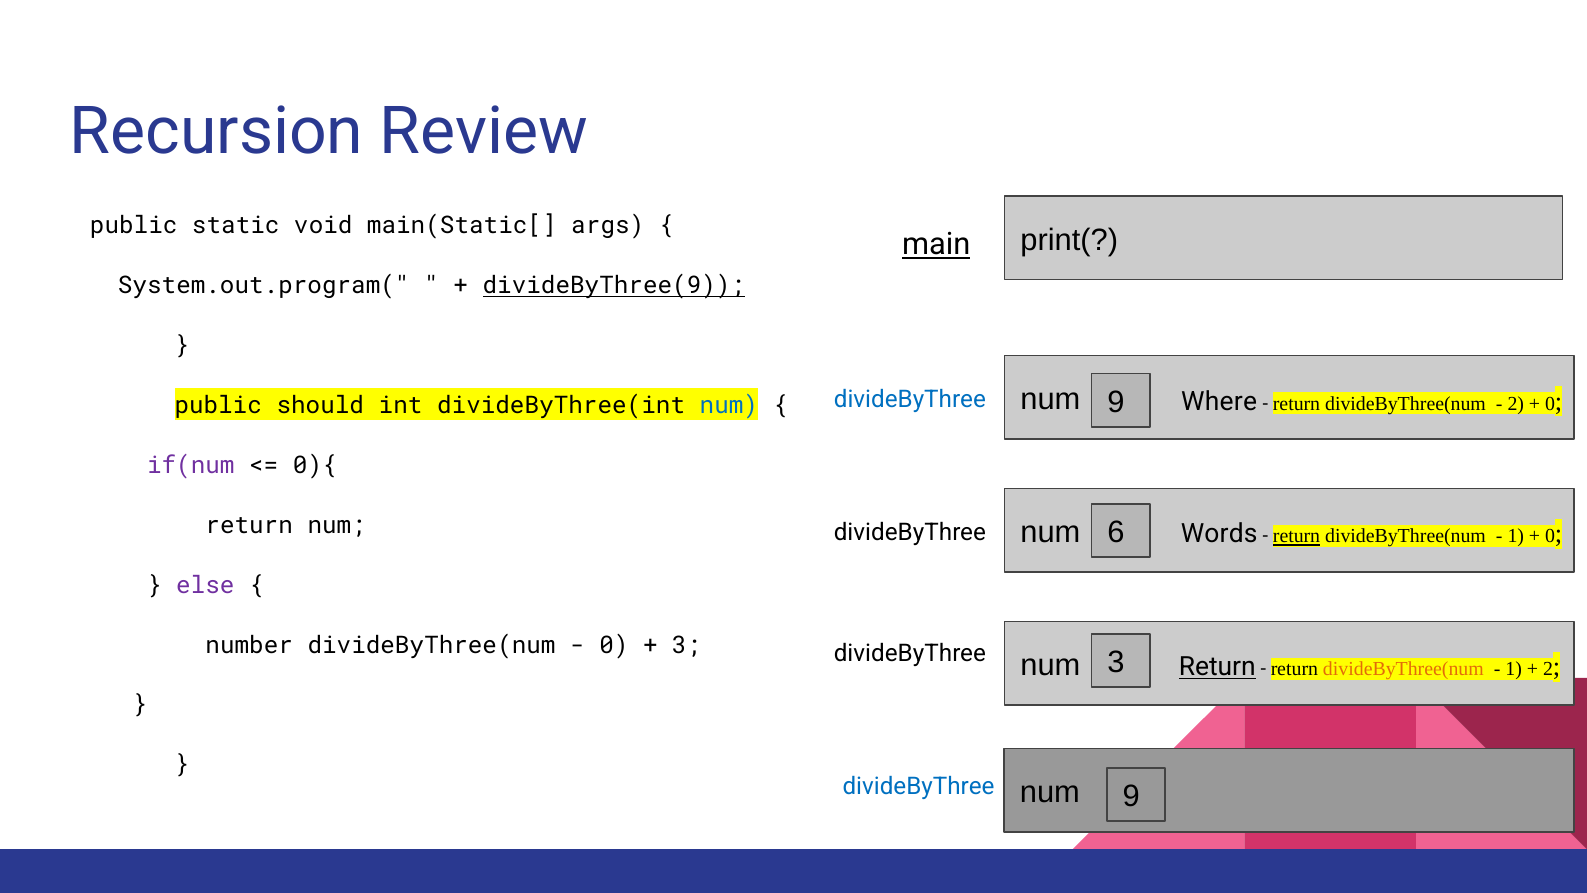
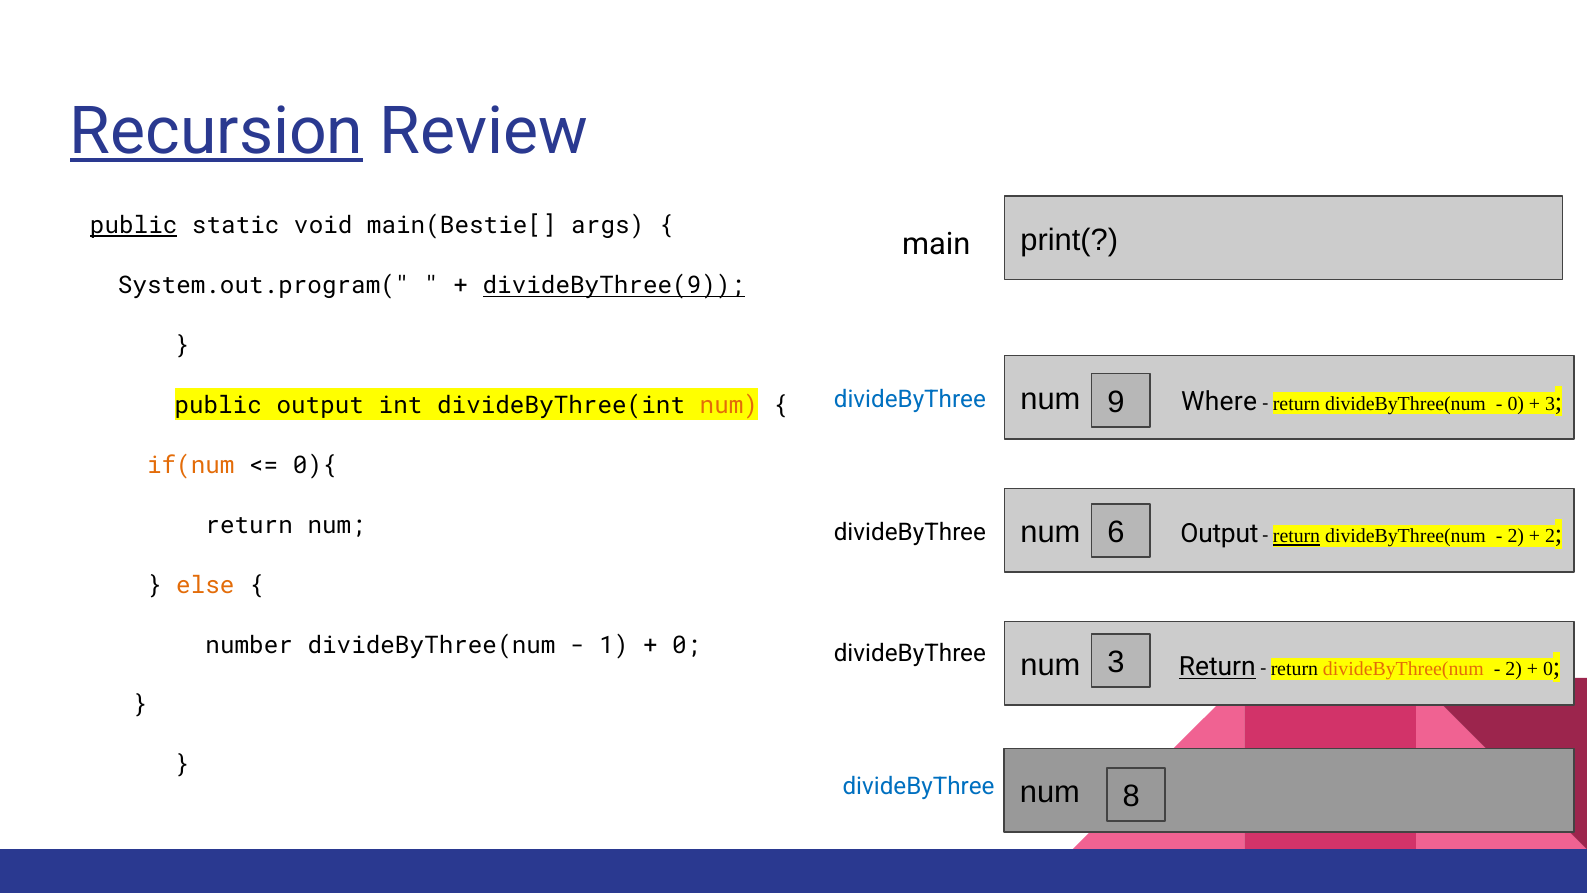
Recursion underline: none -> present (217, 131)
public underline: none -> present (134, 225)
main(Static[: main(Static[ -> main(Bestie[ (462, 225)
main underline: present -> none (936, 245)
2: 2 -> 0 (1516, 403)
0: 0 -> 3 (1550, 403)
public should: should -> output (320, 405)
num colour: blue -> orange (729, 405)
if(num colour: purple -> orange (191, 465)
Words: Words -> Output (1219, 534)
1: 1 -> 2 (1516, 536)
0: 0 -> 2 (1550, 536)
else colour: purple -> orange (205, 585)
0: 0 -> 1 (614, 645)
3: 3 -> 0 (687, 645)
1: 1 -> 2 (1514, 669)
2: 2 -> 0 (1548, 669)
num 9: 9 -> 8 (1131, 796)
